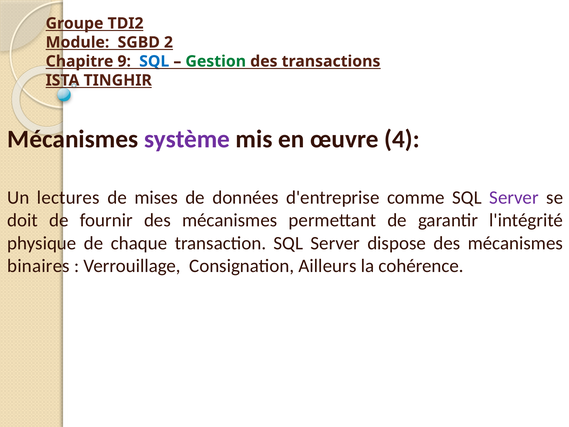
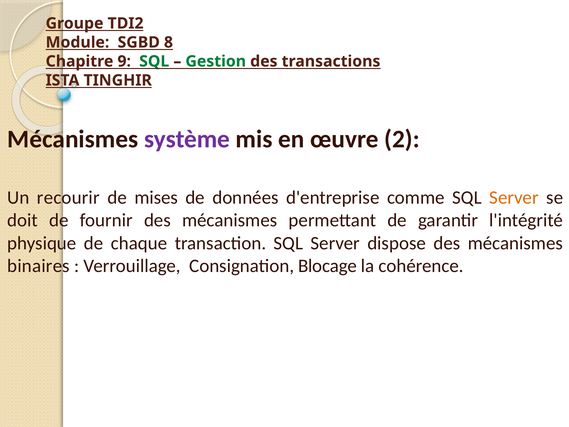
2: 2 -> 8 (168, 42)
SQL colour: blue -> green (154, 61)
4: 4 -> 2 (402, 139)
lectures: lectures -> recourir (68, 197)
Server colour: purple -> orange (514, 197)
Ailleurs: Ailleurs -> Blocage (328, 266)
